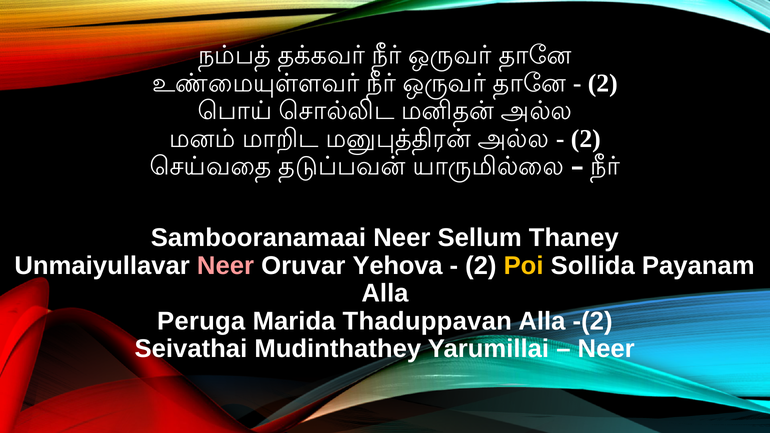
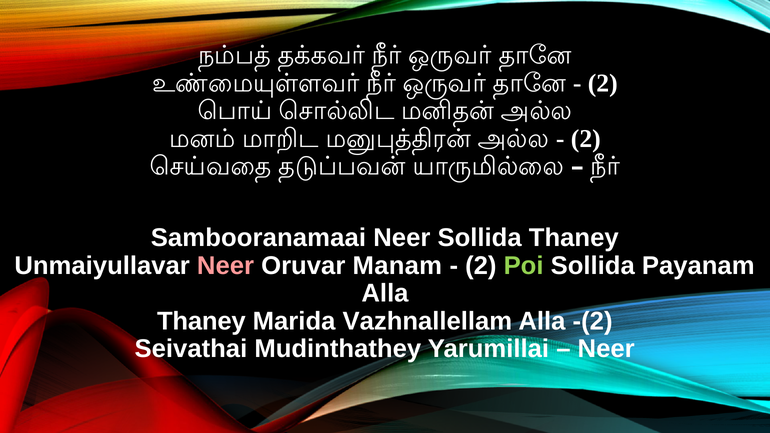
Neer Sellum: Sellum -> Sollida (480, 238)
Yehova: Yehova -> Manam (397, 266)
Poi colour: yellow -> light green (524, 266)
Peruga: Peruga -> Thaney (201, 321)
Thaduppavan: Thaduppavan -> Vazhnallellam (427, 321)
